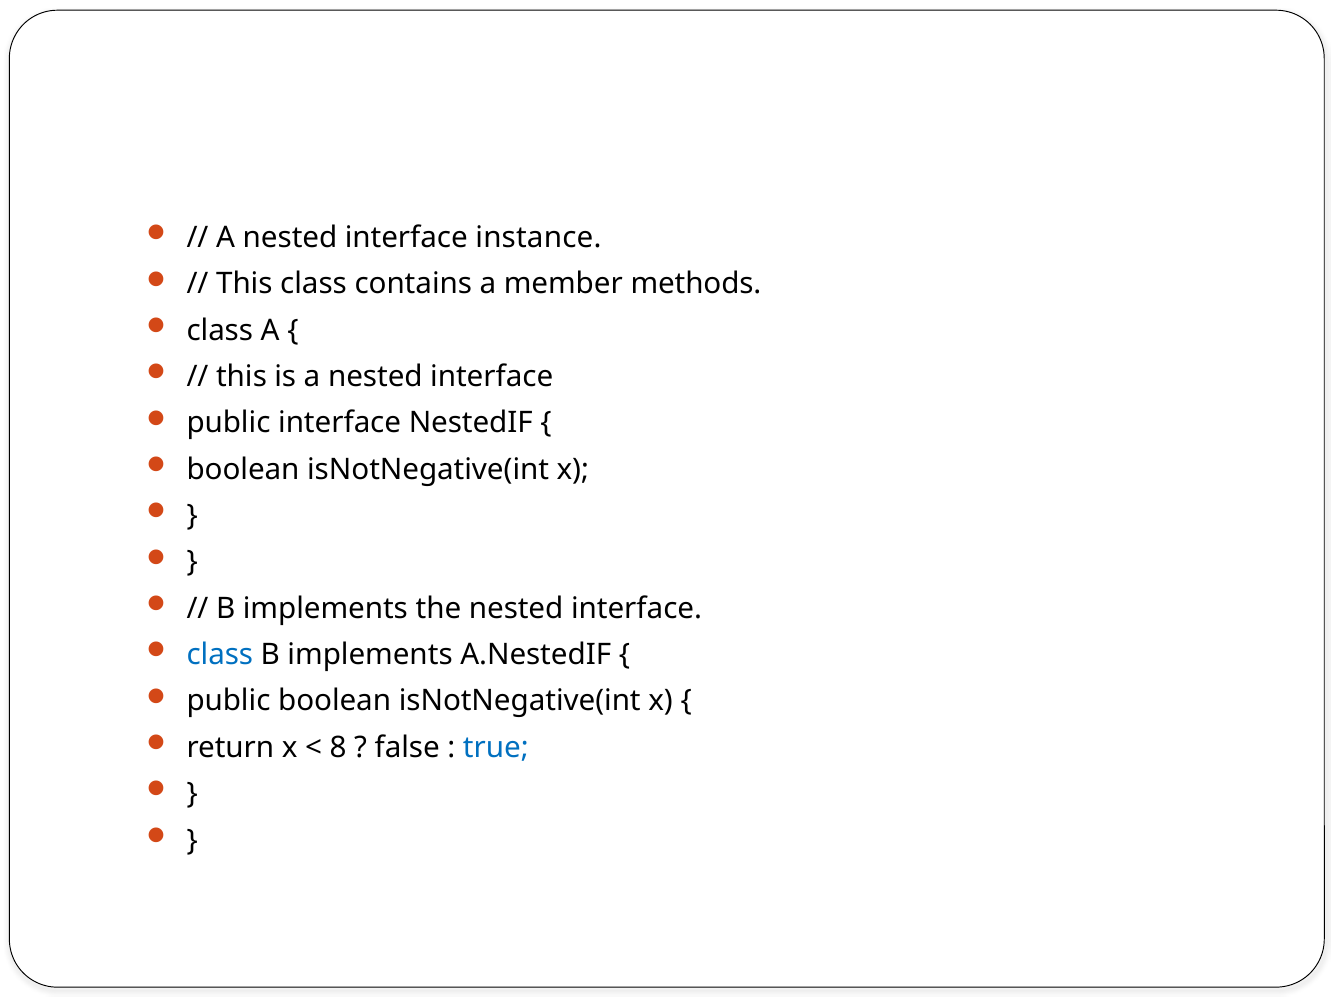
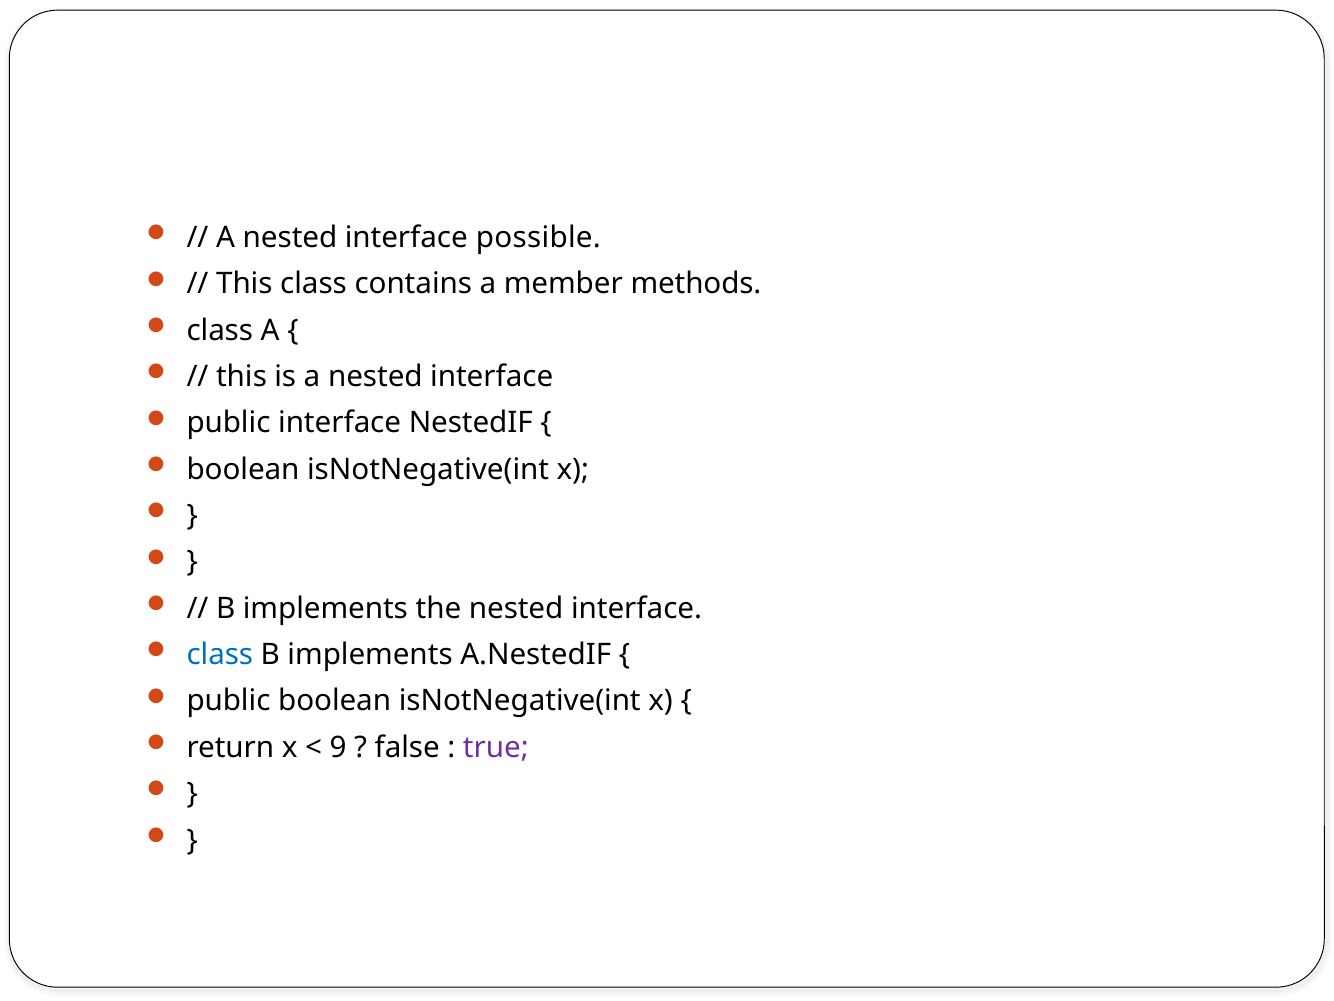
instance: instance -> possible (538, 238)
8: 8 -> 9 (338, 747)
true colour: blue -> purple (496, 747)
